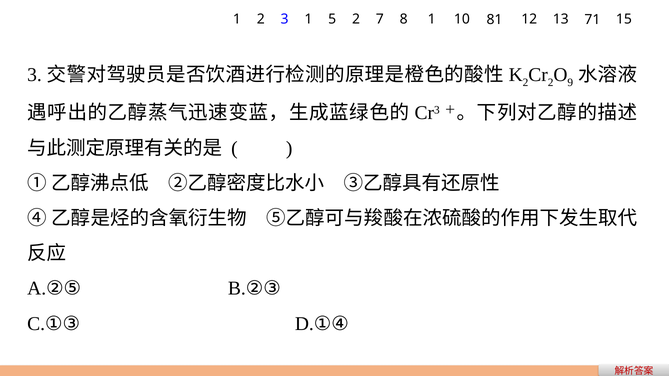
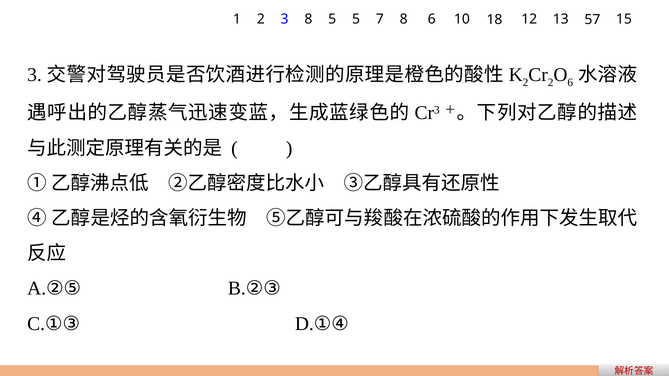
3 1: 1 -> 8 (308, 19)
5 2: 2 -> 5 (356, 19)
8 1: 1 -> 6 (432, 19)
81: 81 -> 18 (494, 19)
71: 71 -> 57 (592, 20)
9: 9 -> 6 (570, 82)
